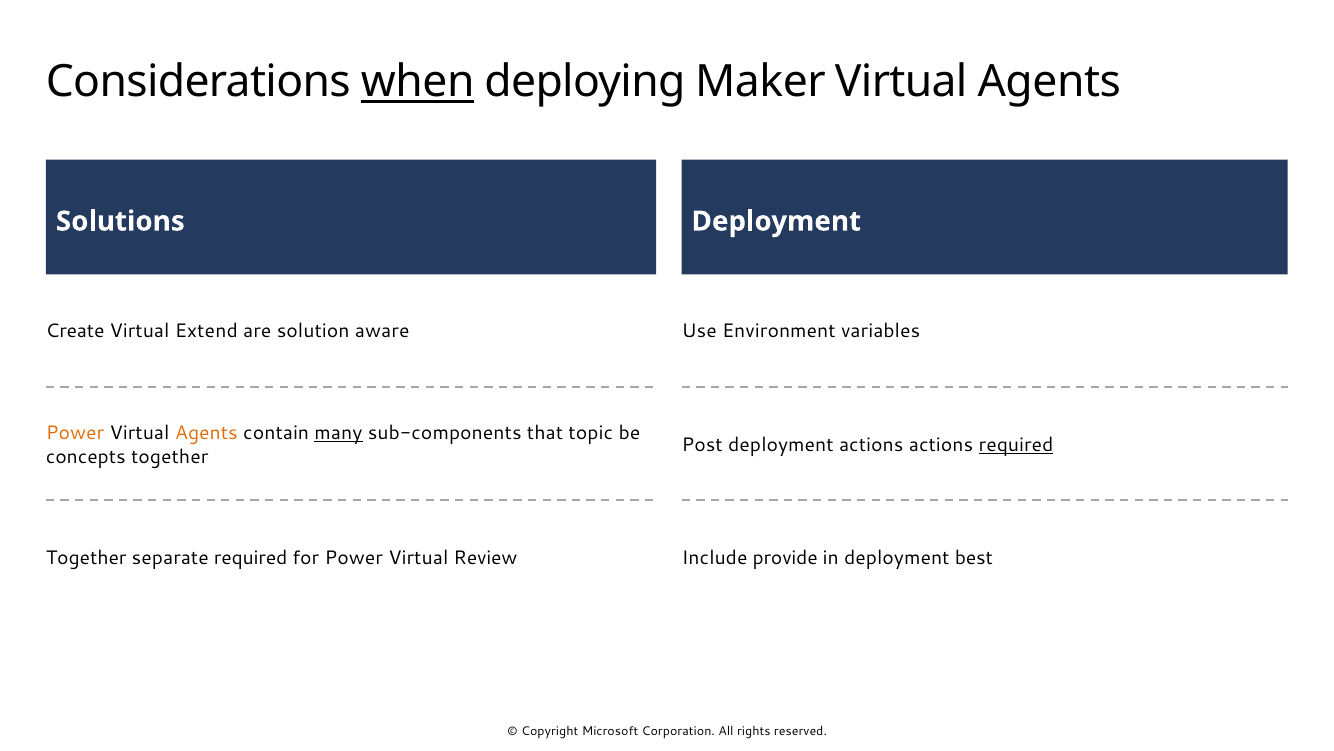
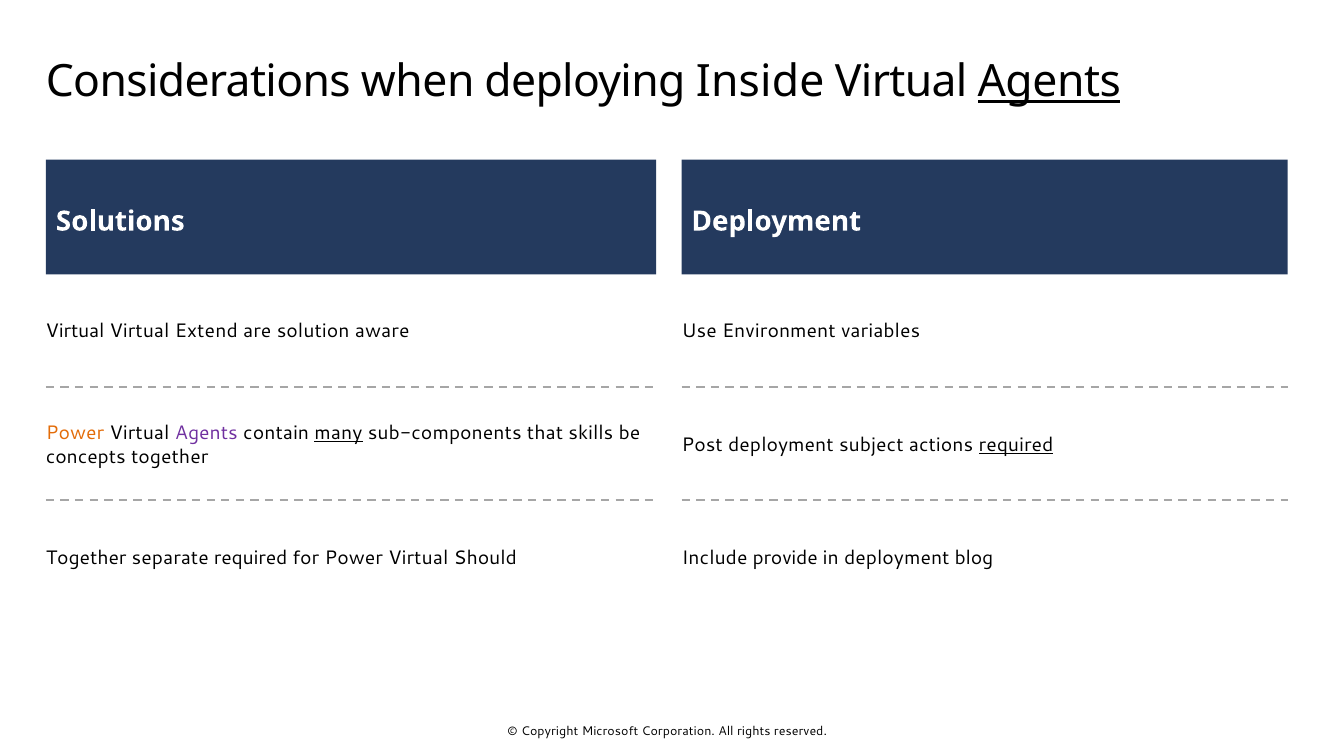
when underline: present -> none (418, 82)
Maker: Maker -> Inside (760, 82)
Agents underline: none -> present (1049, 82)
Create: Create -> Virtual (75, 331)
Agents colour: orange -> purple (206, 433)
topic: topic -> skills (591, 433)
deployment actions: actions -> subject (871, 445)
Review: Review -> Should (485, 558)
best: best -> blog (974, 558)
